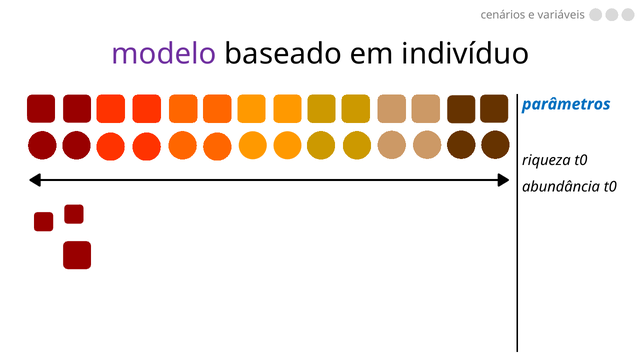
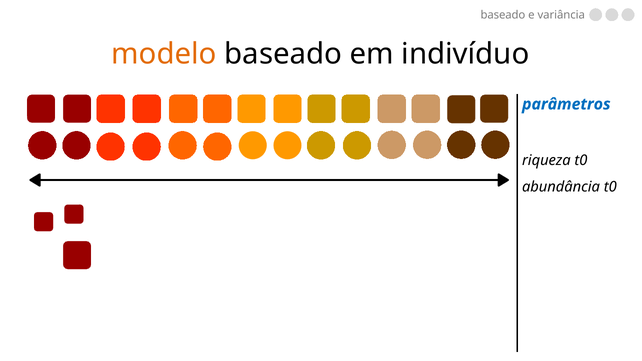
cenários: cenários -> baseado (503, 15)
variáveis: variáveis -> variância (561, 15)
modelo colour: purple -> orange (164, 54)
